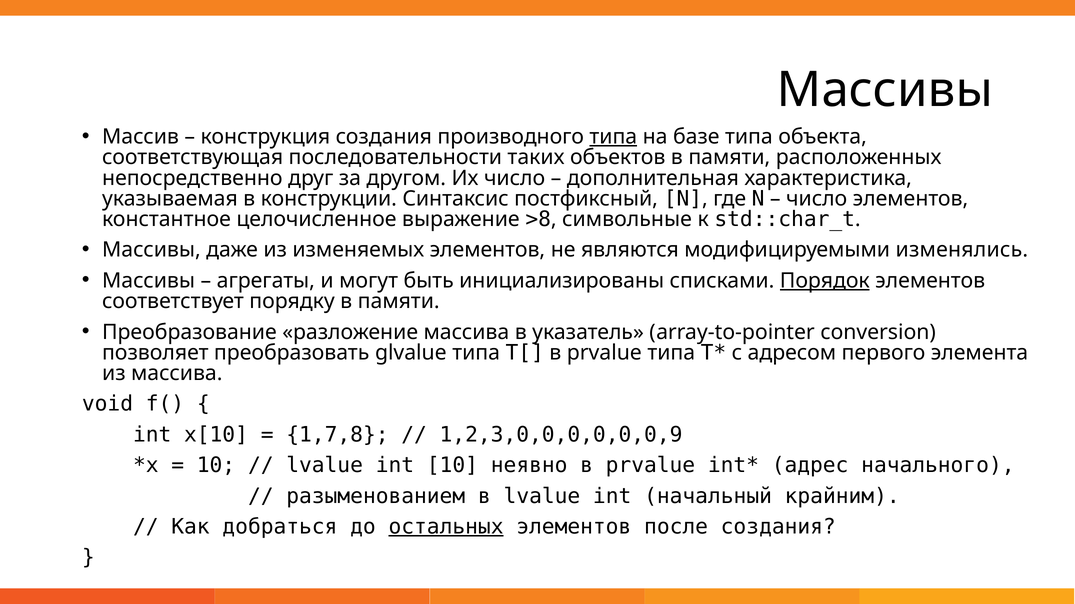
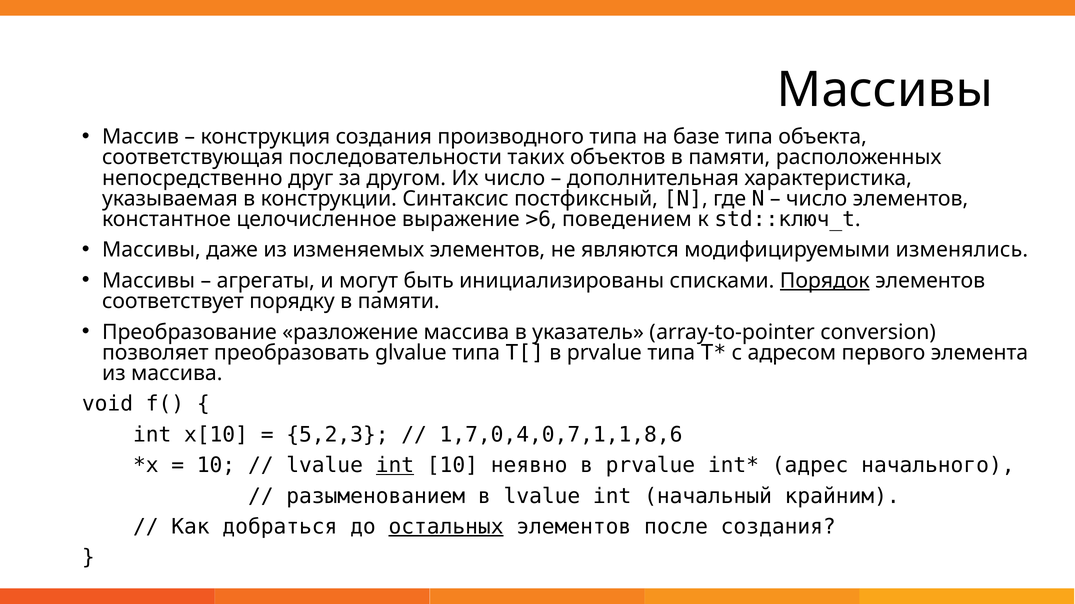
типа underline: present -> none (613, 137)
>8: >8 -> >6 (538, 220)
символьные: символьные -> поведением (627, 220)
std::char_t: std::char_t -> std::ключ_t (785, 220)
1,7,8: 1,7,8 -> 5,2,3 (337, 435)
1,2,3,0,0,0,0,0,0,9: 1,2,3,0,0,0,0,0,0,9 -> 1,7,0,4,0,7,1,1,8,6 (561, 435)
int underline: none -> present (395, 466)
